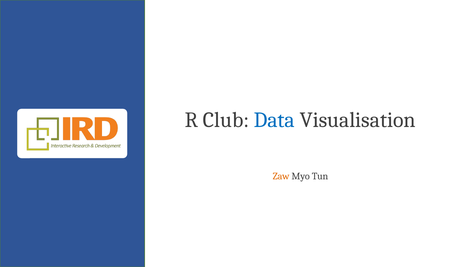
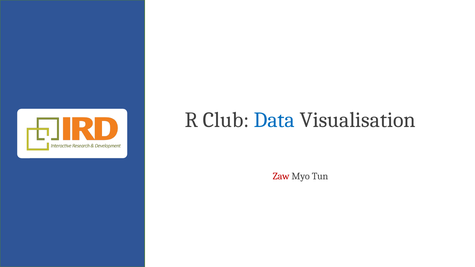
Zaw colour: orange -> red (281, 176)
